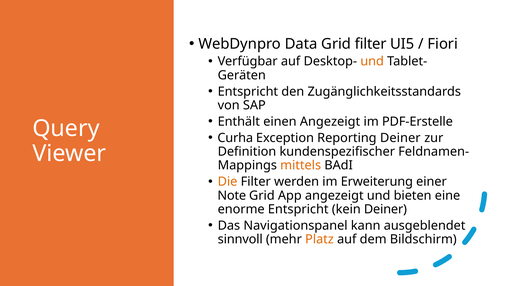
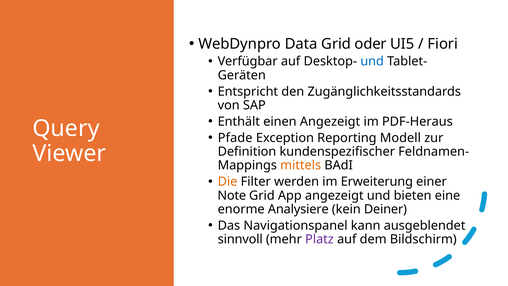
Grid filter: filter -> oder (371, 44)
und colour: orange -> blue (372, 61)
PDF-Erstelle: PDF-Erstelle -> PDF-Heraus (417, 122)
Curha: Curha -> Pfade (235, 138)
Reporting Deiner: Deiner -> Modell (400, 138)
enorme Entspricht: Entspricht -> Analysiere (298, 209)
Platz colour: orange -> purple (319, 239)
